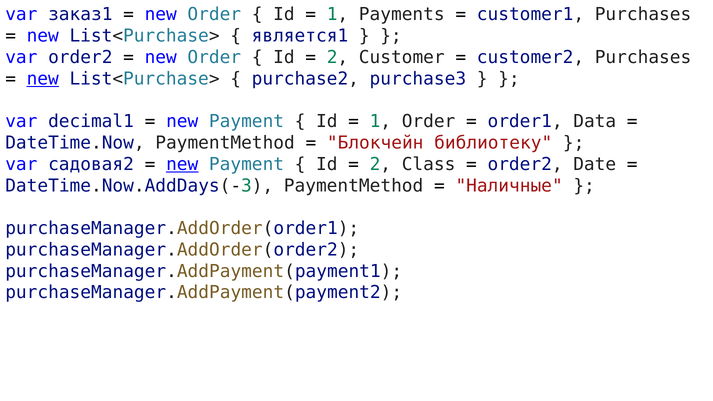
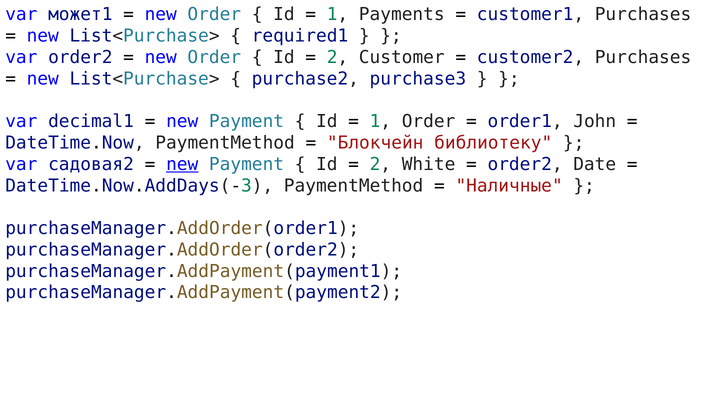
заказ1: заказ1 -> может1 (80, 15)
является1: является1 -> required1 (300, 36)
new underline: present -> none (43, 79)
Data: Data -> John (595, 122)
Class: Class -> White (429, 164)
